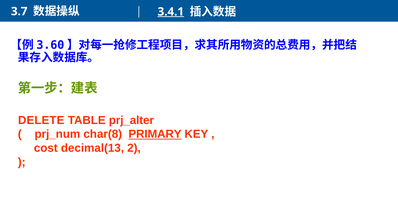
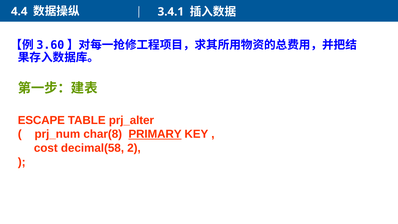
3.7: 3.7 -> 4.4 (19, 11)
3.4.1 underline: present -> none (171, 12)
DELETE: DELETE -> ESCAPE (41, 120)
decimal(13: decimal(13 -> decimal(58 (92, 148)
